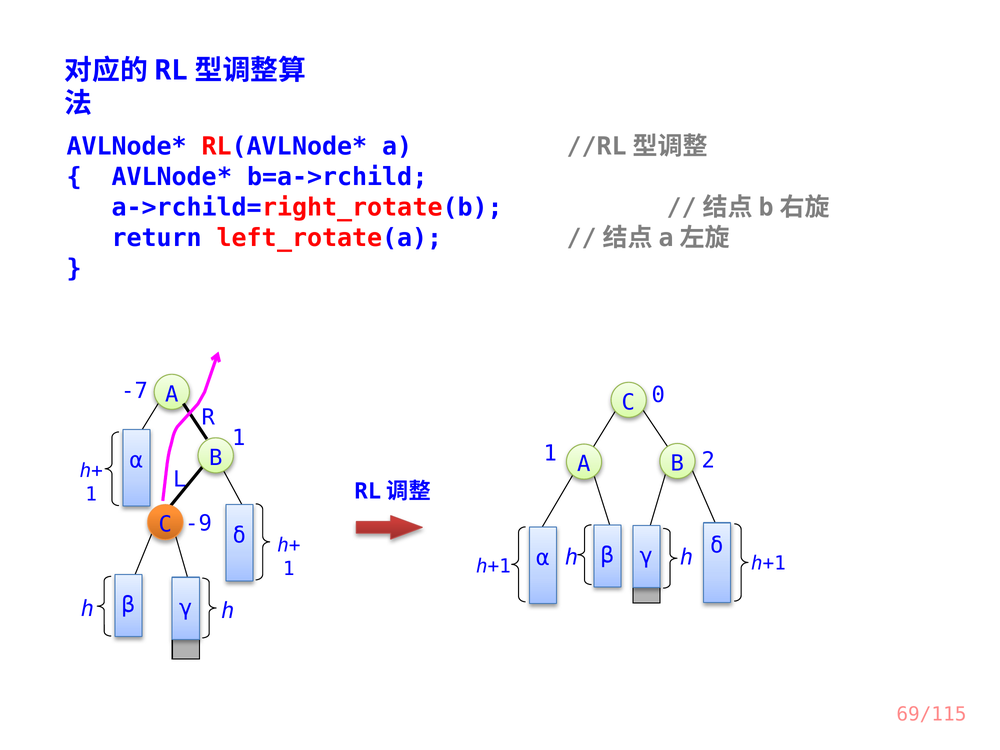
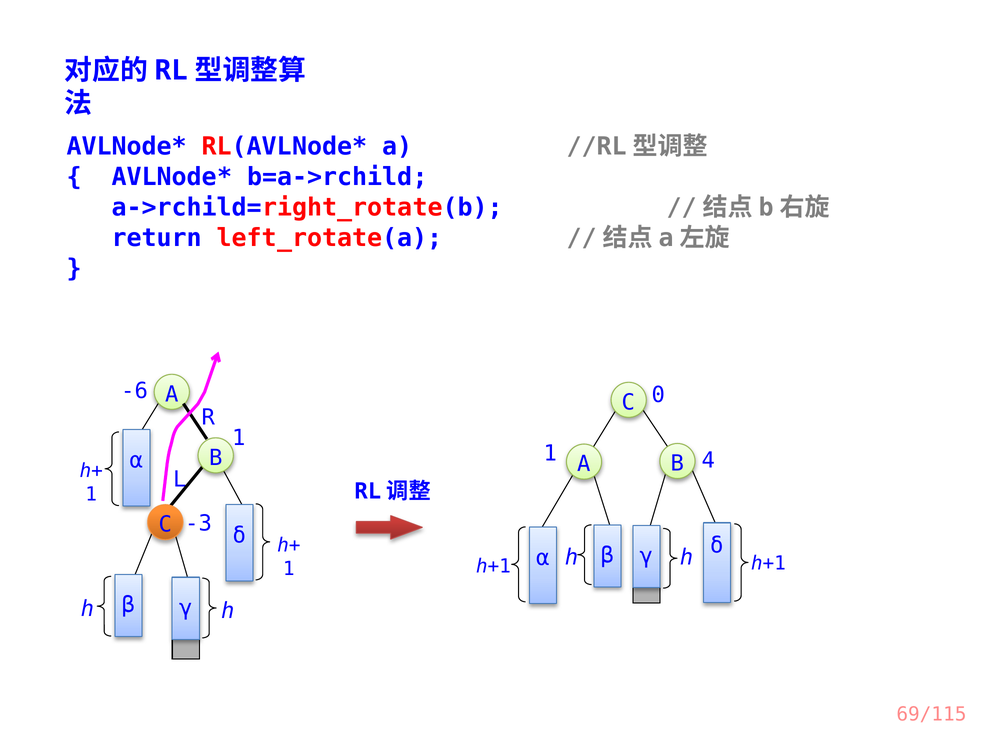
-7: -7 -> -6 (135, 391)
2: 2 -> 4 (708, 461)
-9: -9 -> -3 (199, 523)
